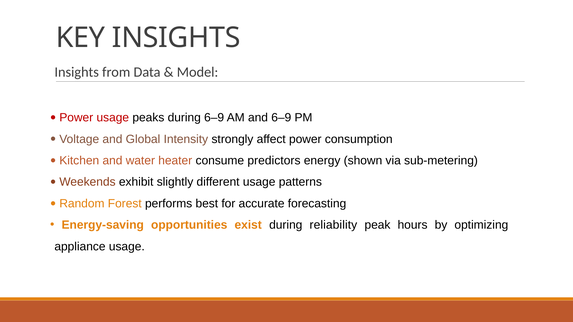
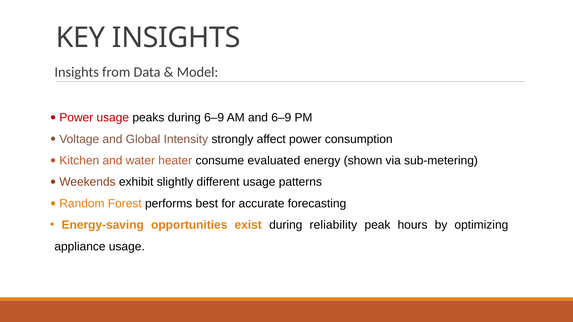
predictors: predictors -> evaluated (274, 161)
